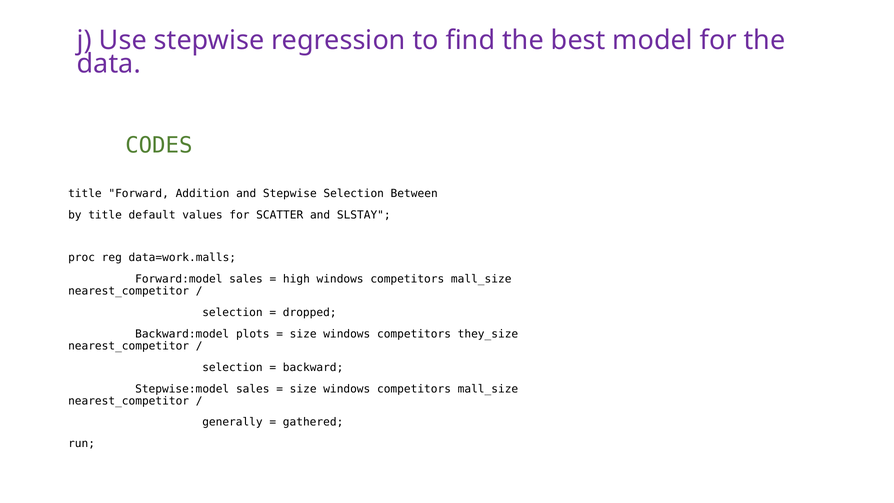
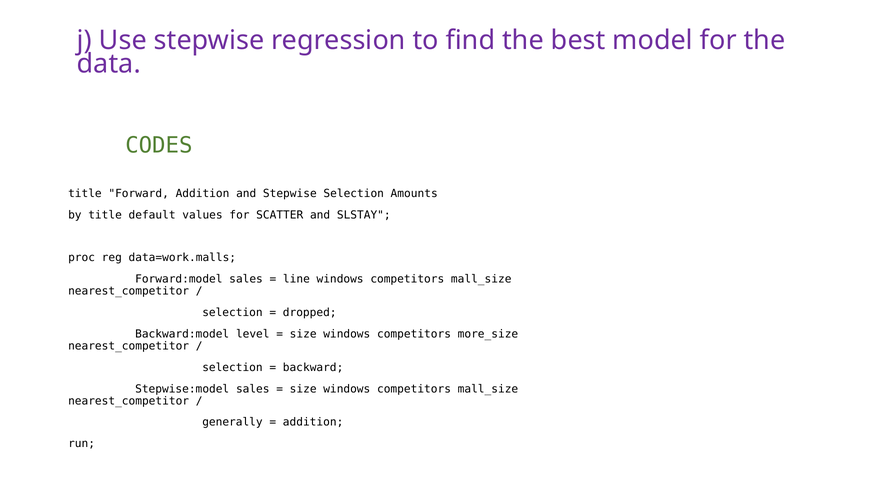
Between: Between -> Amounts (414, 194)
high: high -> line (296, 279)
plots: plots -> level (253, 334)
they_size: they_size -> more_size (488, 334)
gathered: gathered -> addition (313, 422)
